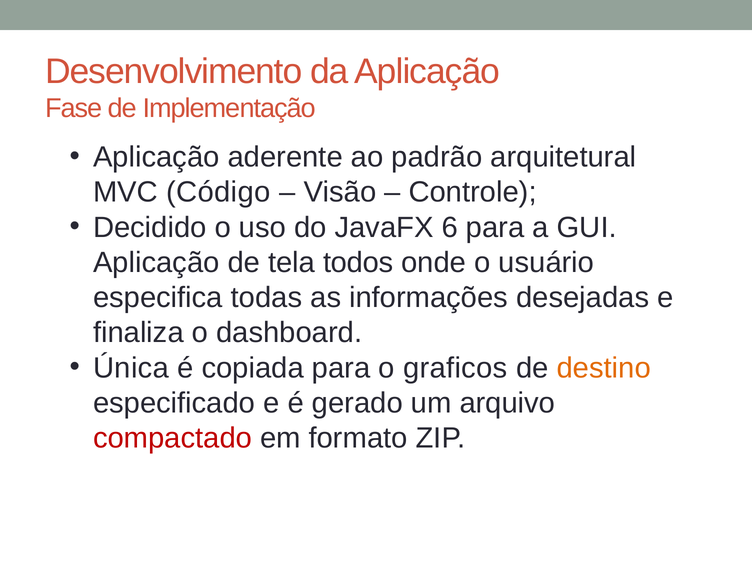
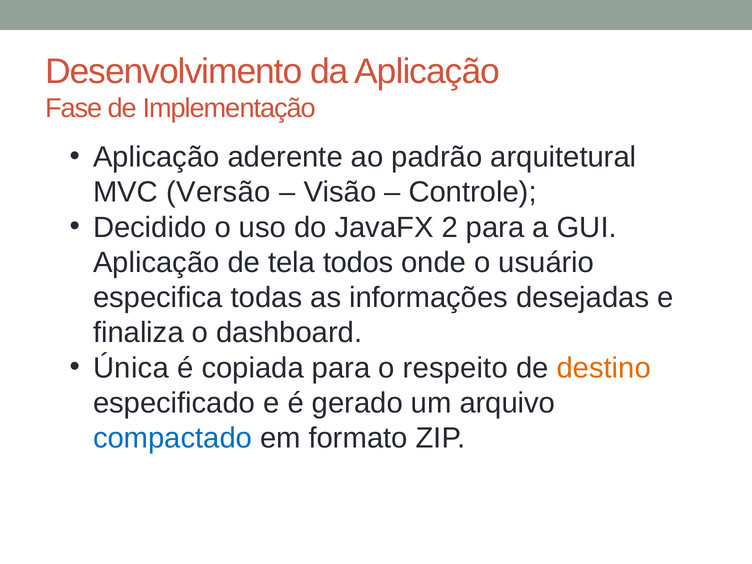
Código: Código -> Versão (219, 192)
6: 6 -> 2 (450, 227)
graficos: graficos -> respeito (455, 368)
compactado colour: red -> blue (173, 438)
